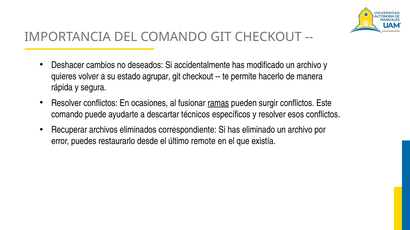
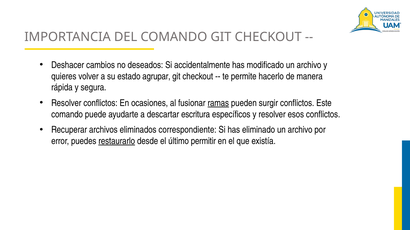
técnicos: técnicos -> escritura (196, 115)
restaurarlo underline: none -> present (117, 141)
remote: remote -> permitir (203, 141)
